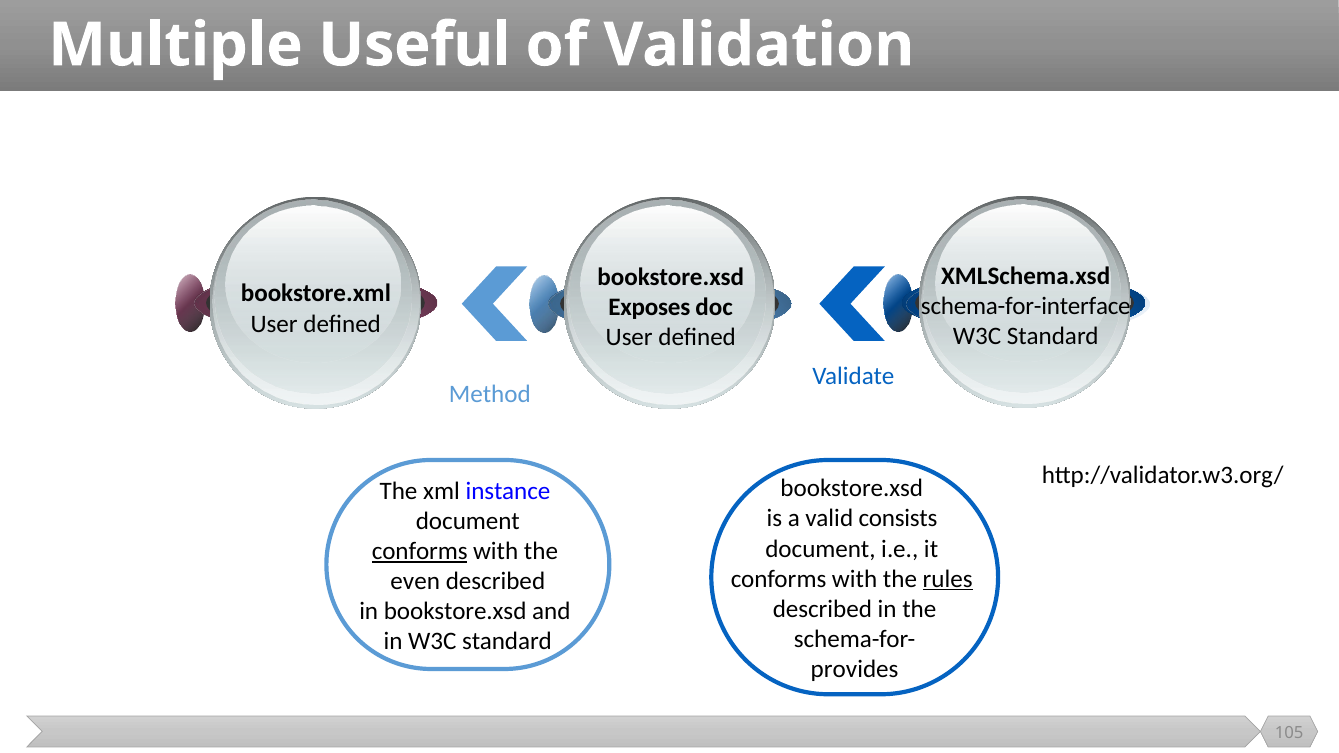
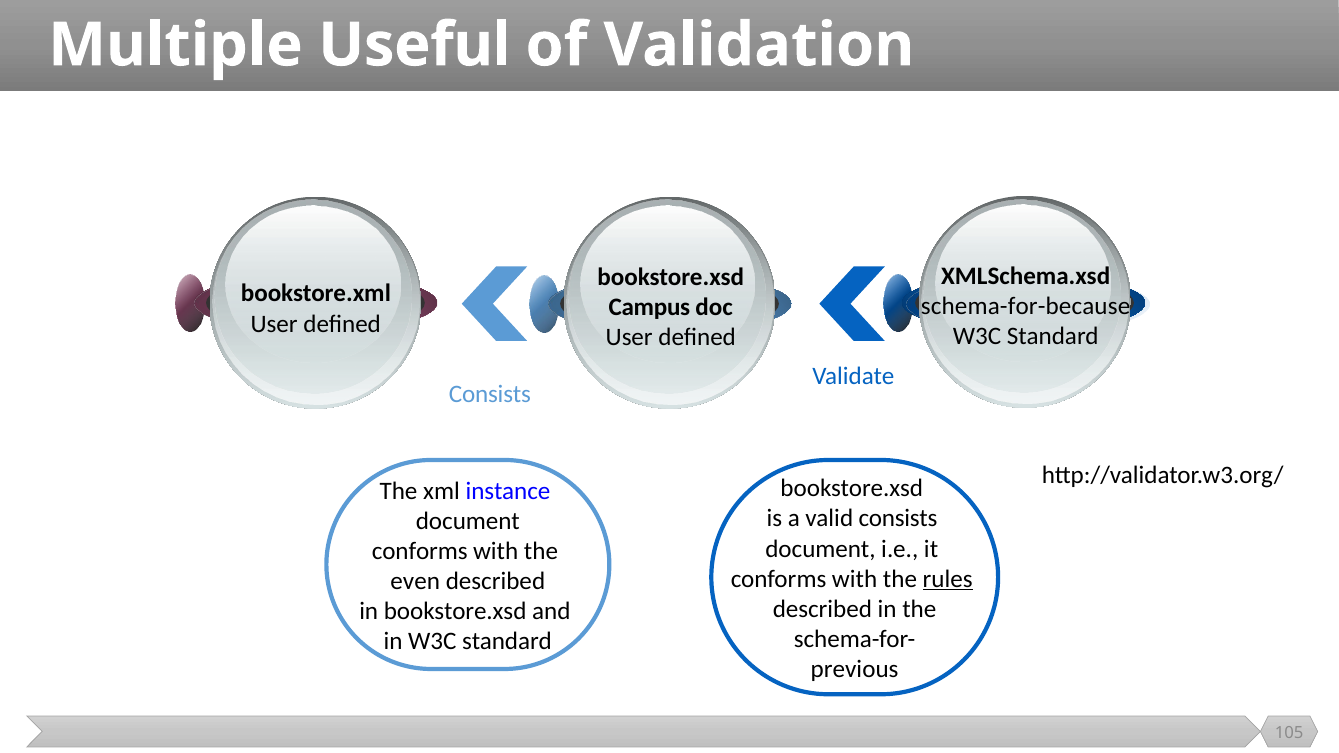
schema-for-interface: schema-for-interface -> schema-for-because (1026, 306)
Exposes: Exposes -> Campus (649, 307)
Method: Method -> Consists (490, 395)
conforms underline: present -> none (420, 551)
provides: provides -> previous (855, 669)
